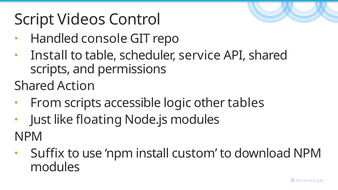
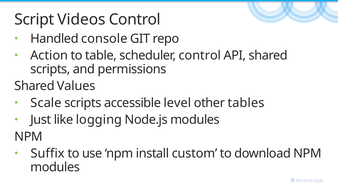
Install: Install -> Action (49, 56)
scheduler service: service -> control (200, 56)
Action: Action -> Values (76, 86)
From: From -> Scale (46, 103)
logic: logic -> level (177, 103)
floating: floating -> logging (99, 120)
